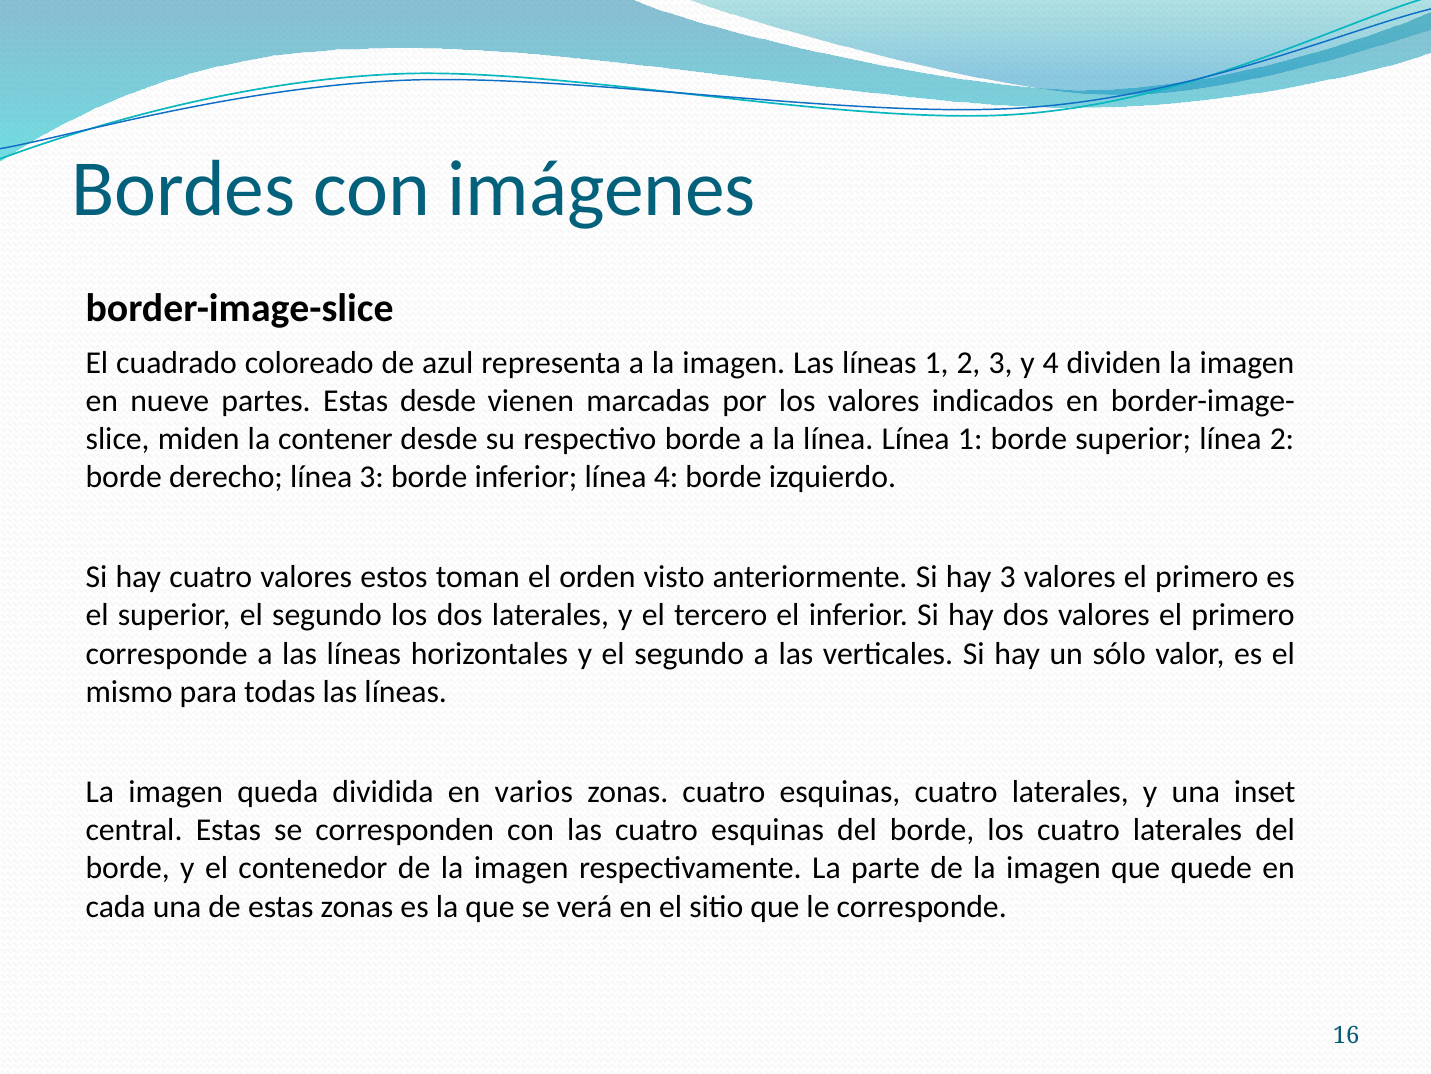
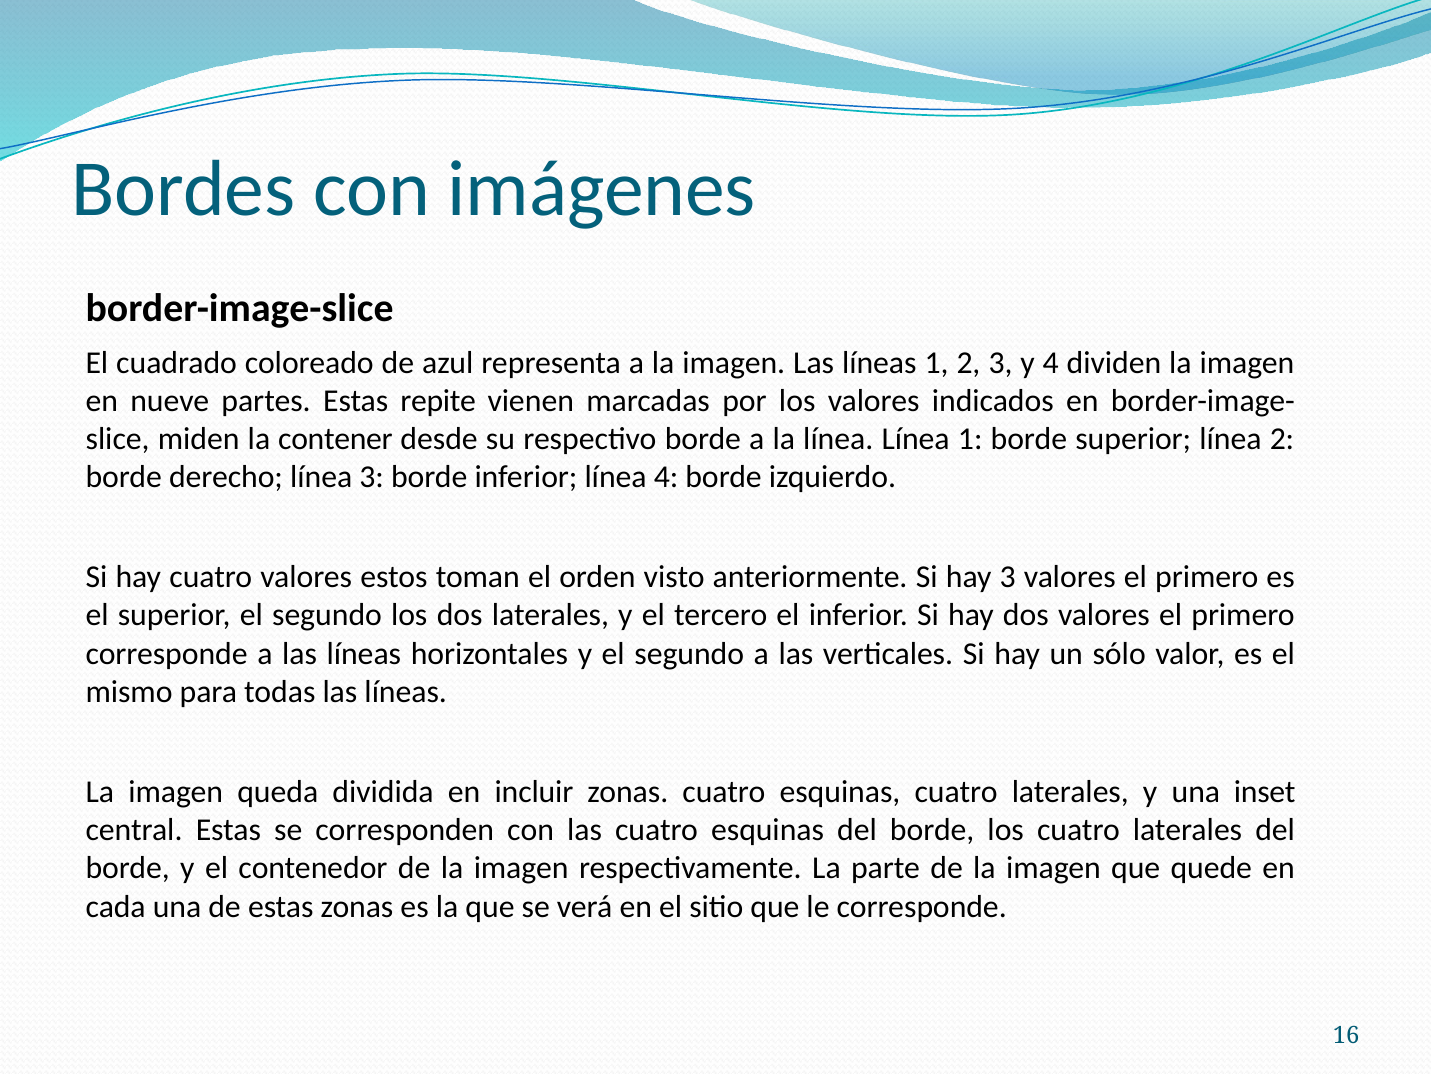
Estas desde: desde -> repite (438, 400)
varios: varios -> incluir (534, 791)
